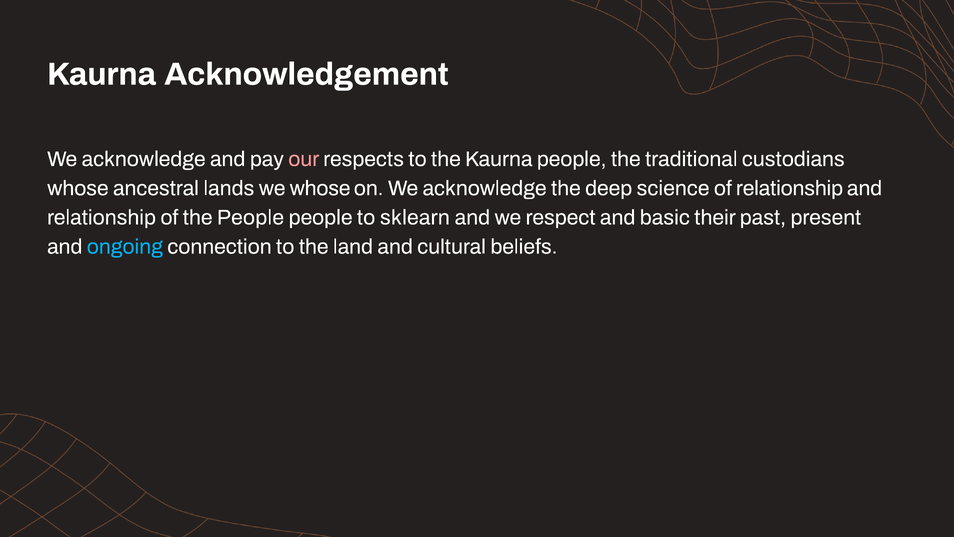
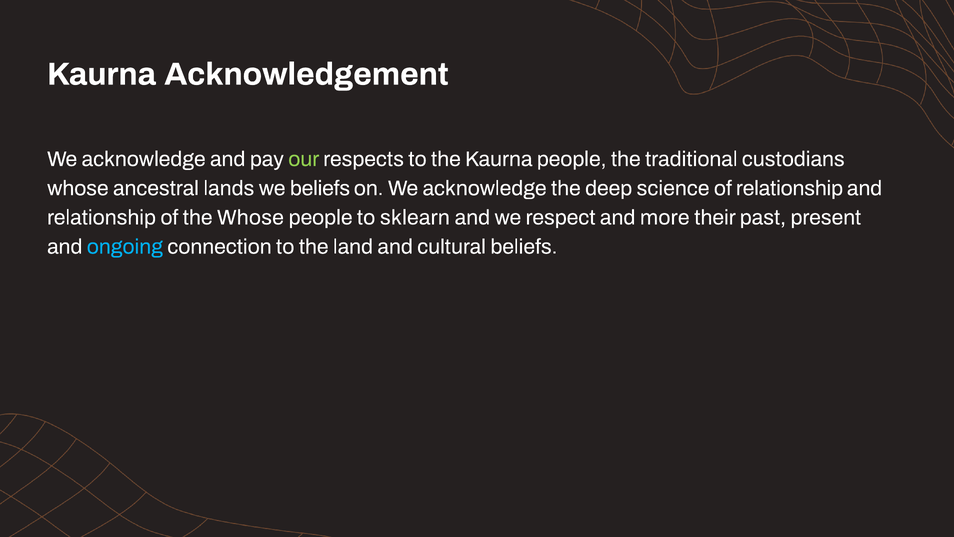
our colour: pink -> light green (304, 159)
we whose: whose -> beliefs (320, 188)
the People: People -> Whose (250, 217)
basic: basic -> more (665, 217)
